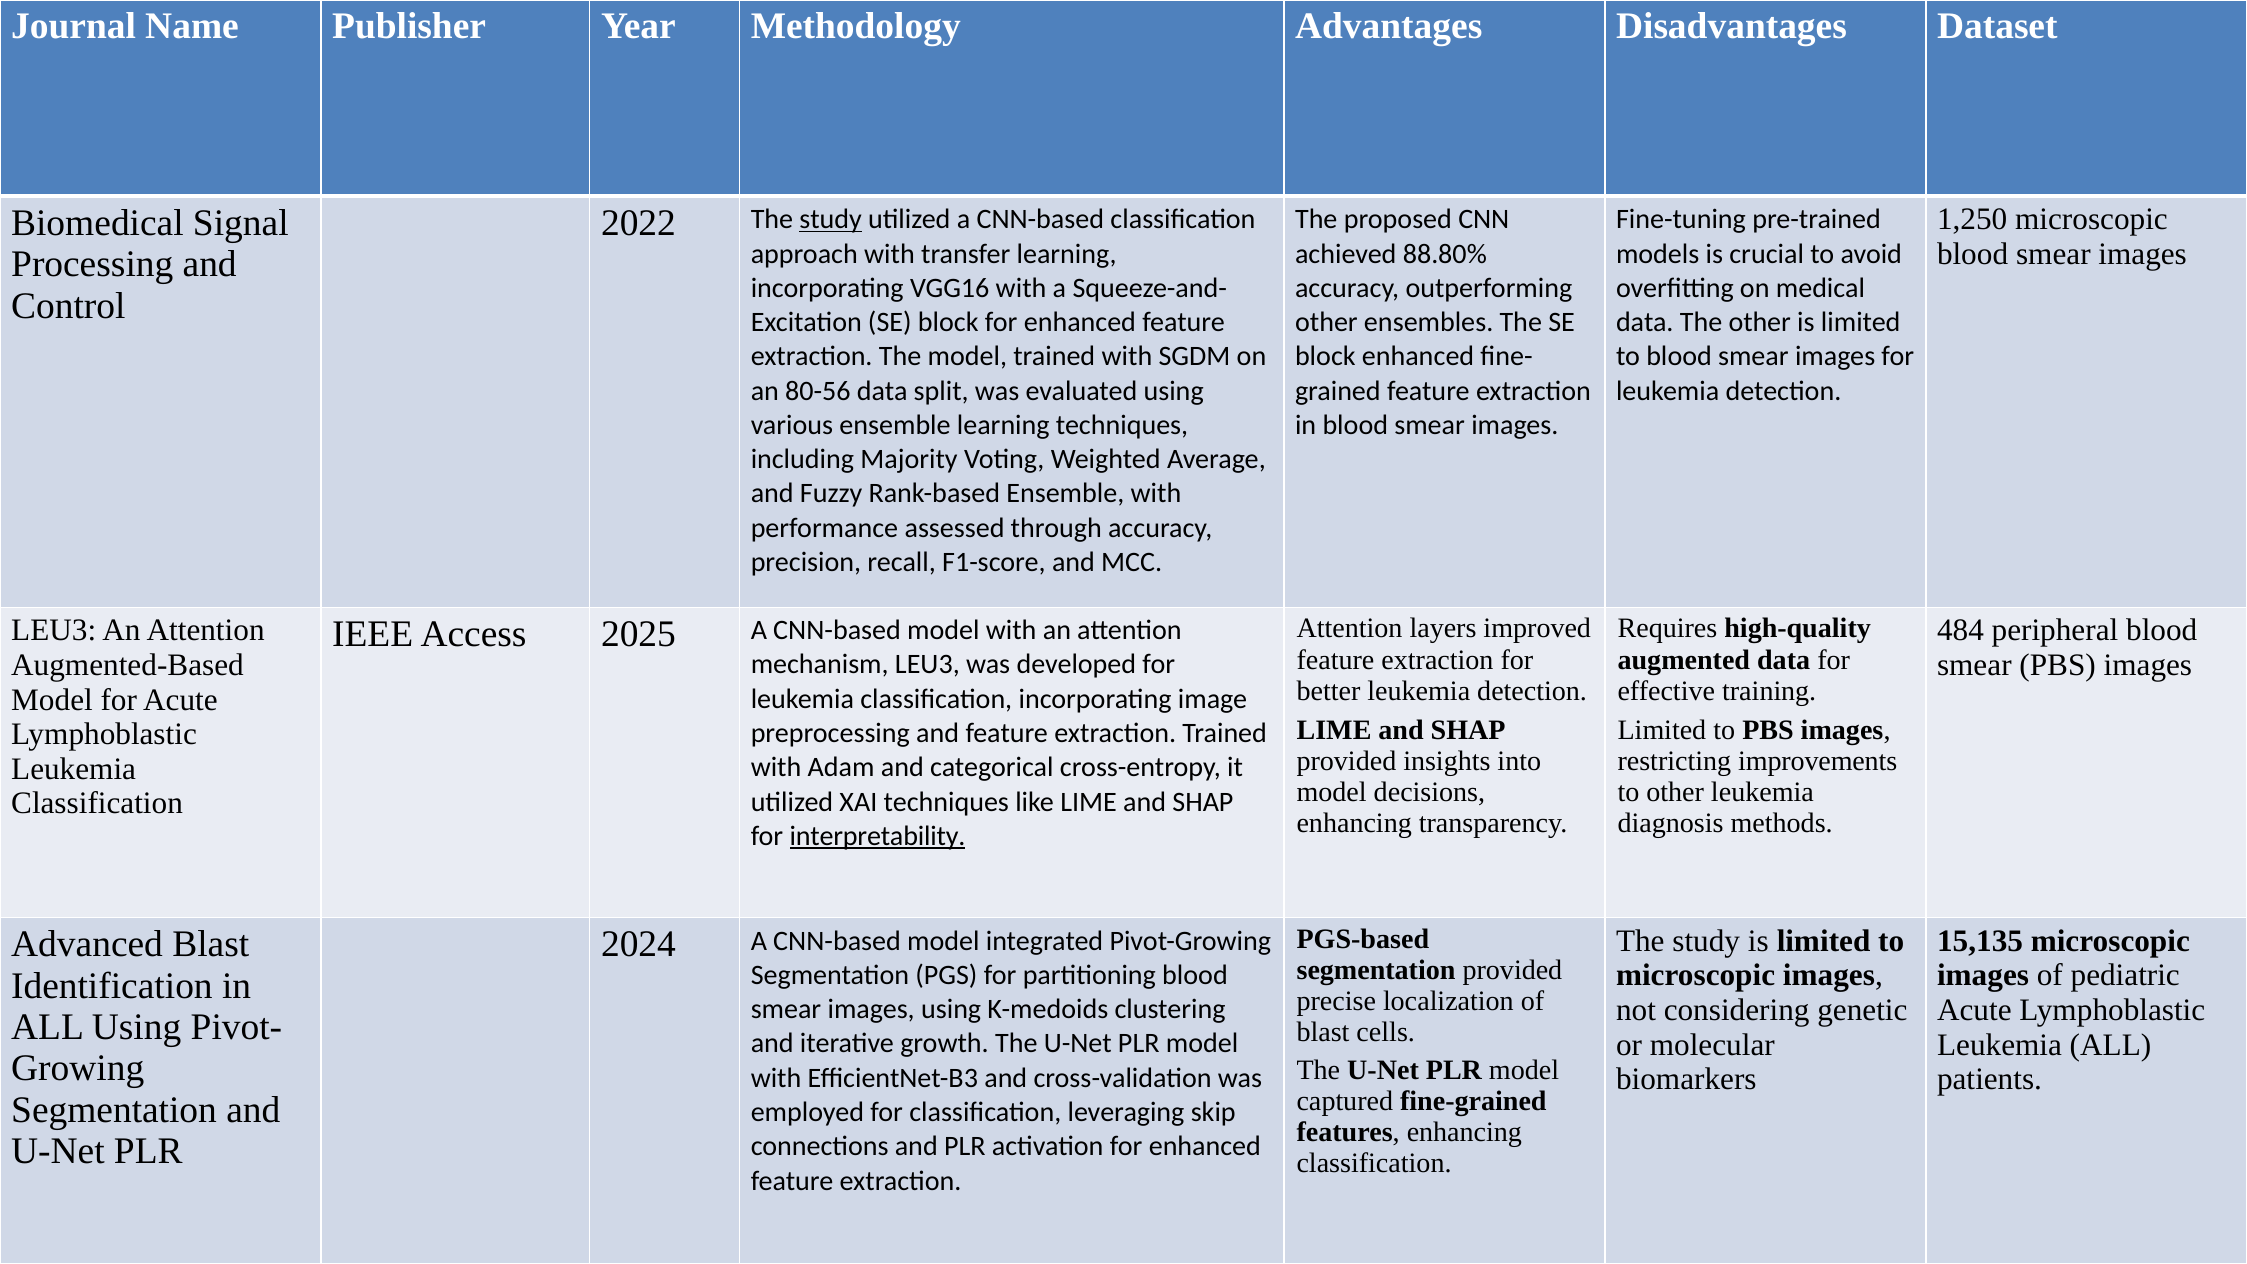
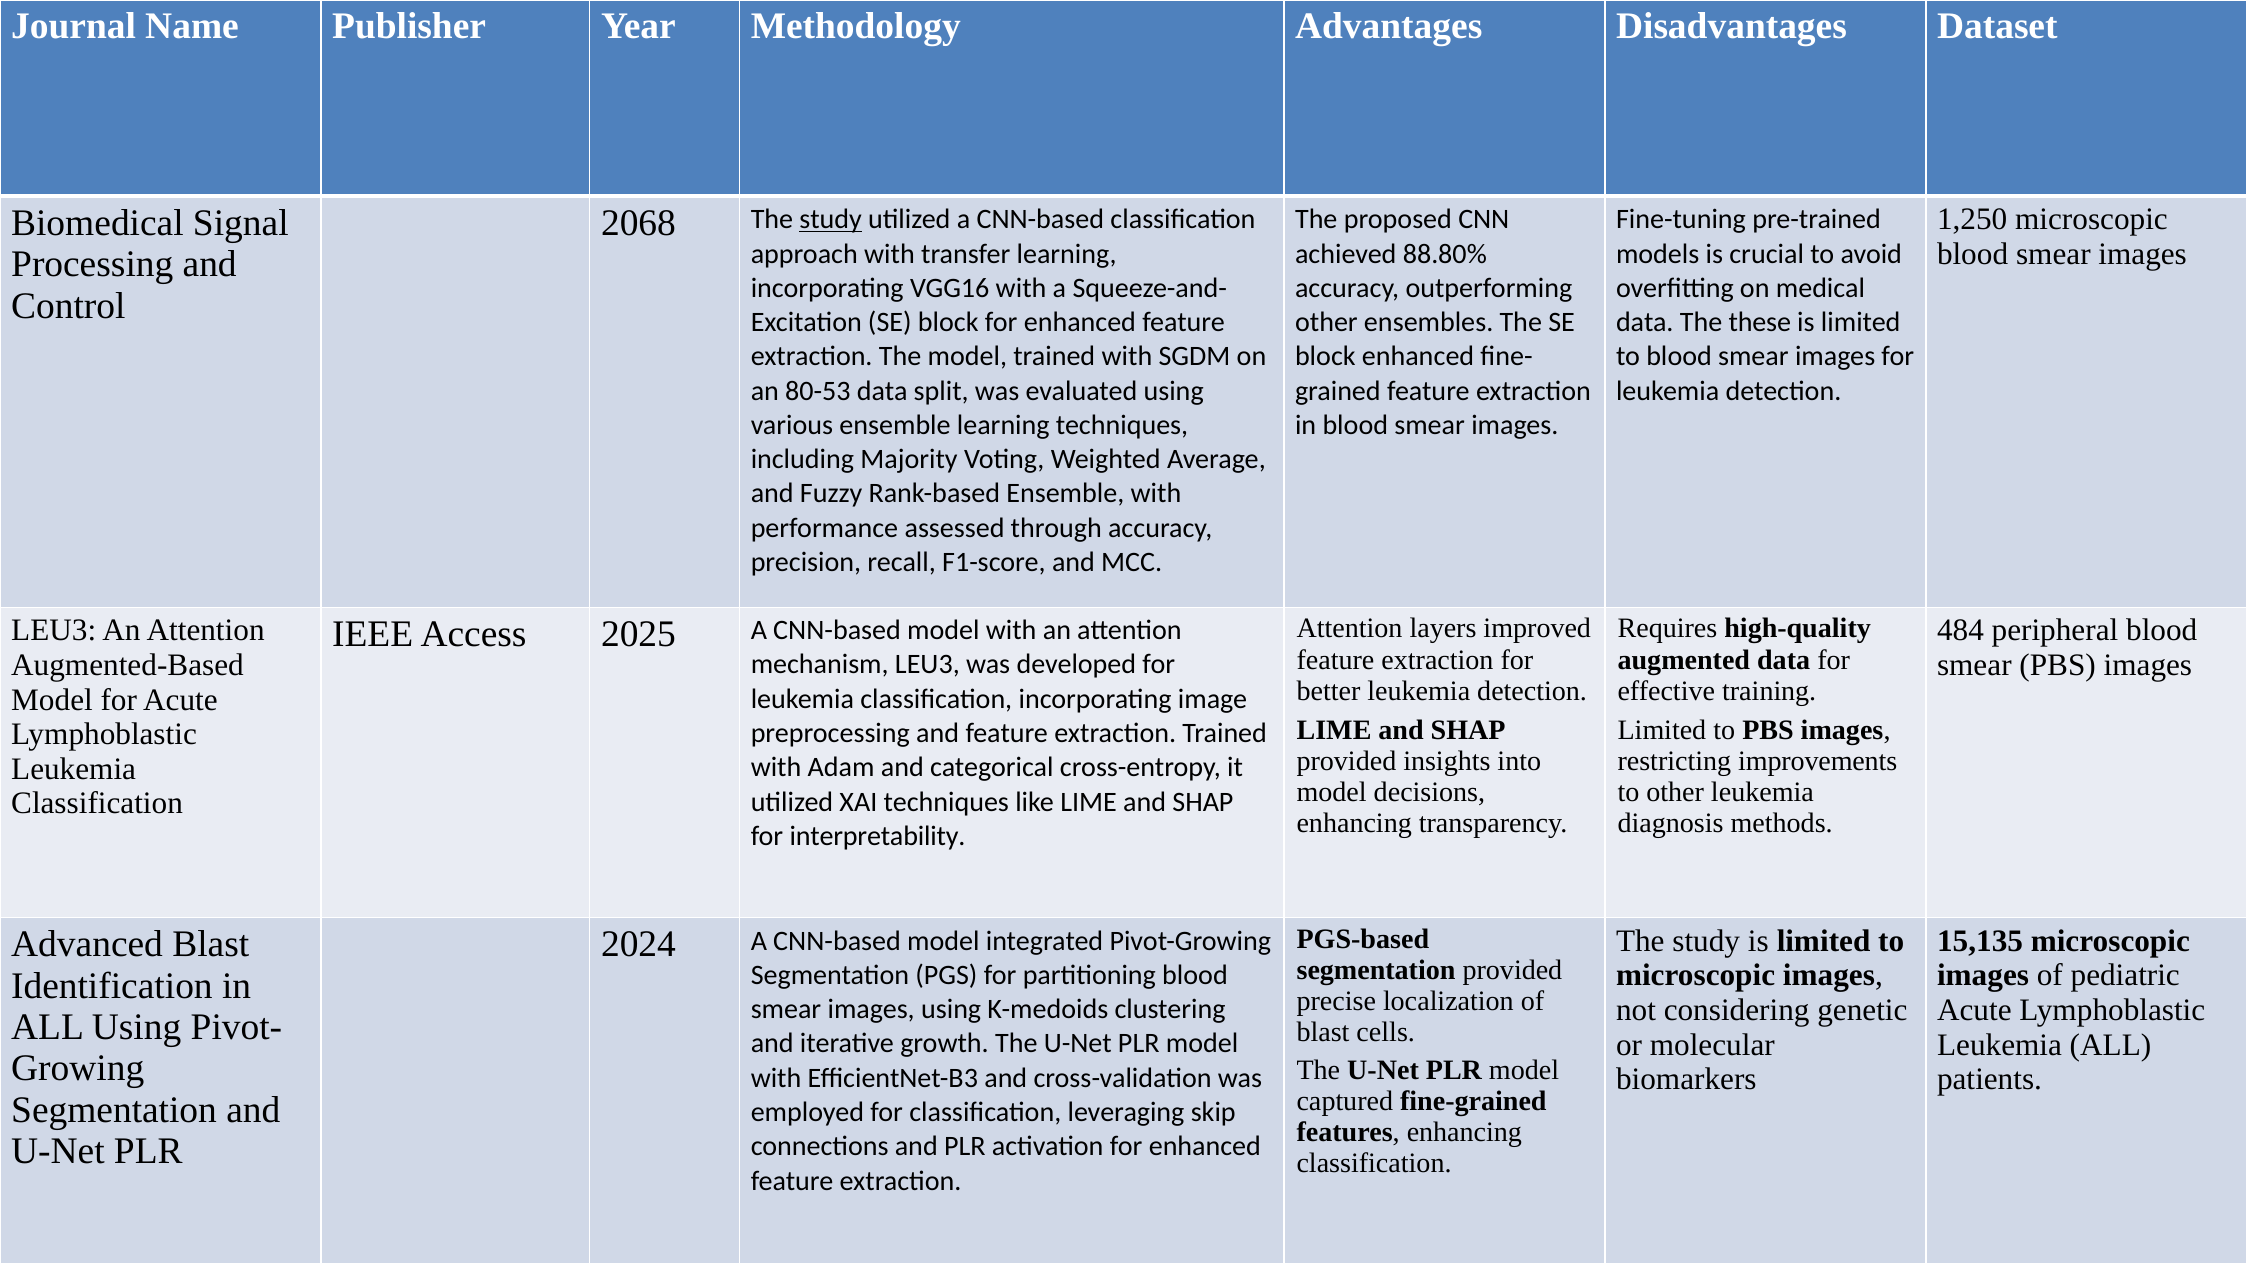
2022: 2022 -> 2068 (638, 223)
The other: other -> these (1760, 322)
80-56: 80-56 -> 80-53 (818, 391)
interpretability underline: present -> none (877, 836)
